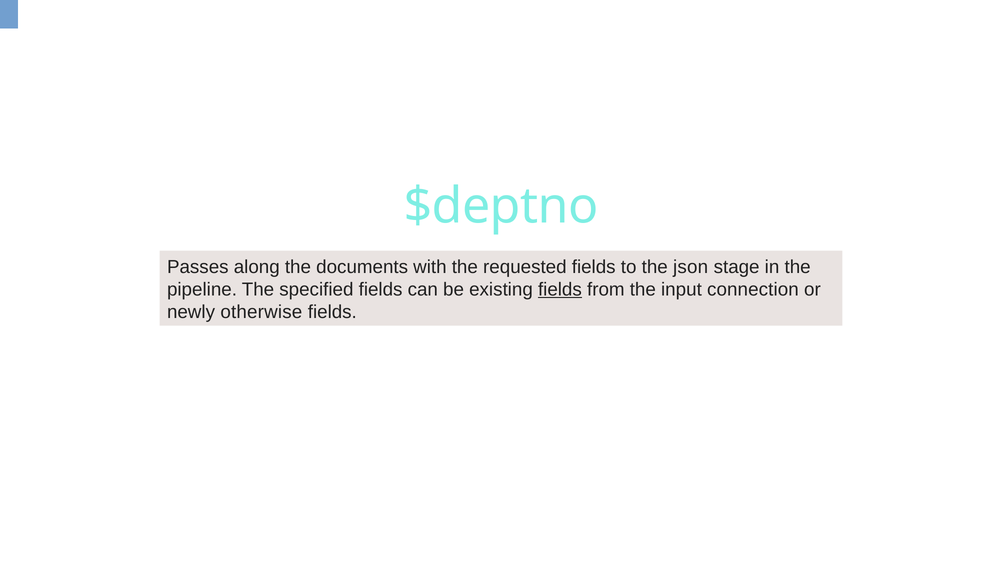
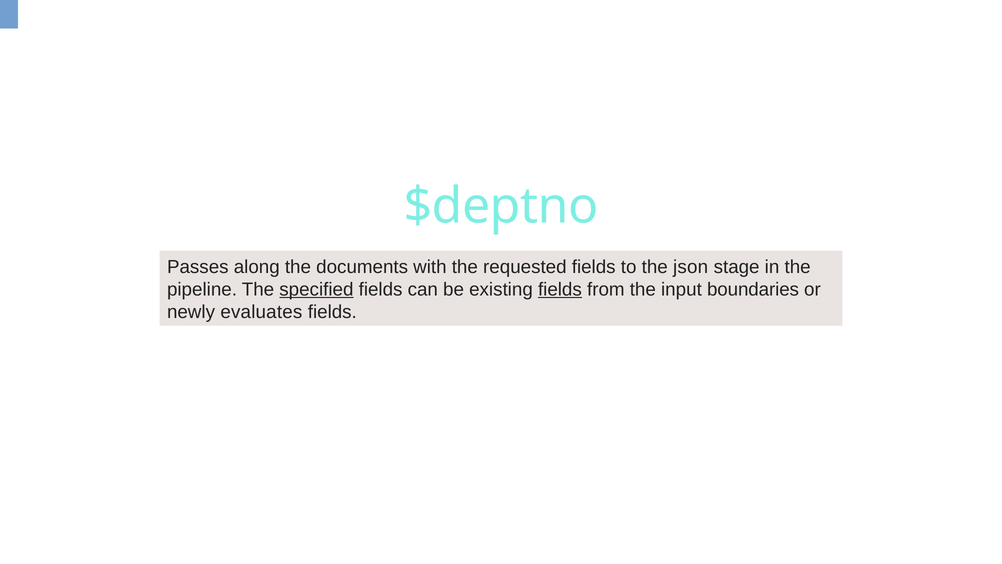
specified underline: none -> present (316, 289)
connection: connection -> boundaries (753, 289)
otherwise: otherwise -> evaluates (261, 312)
